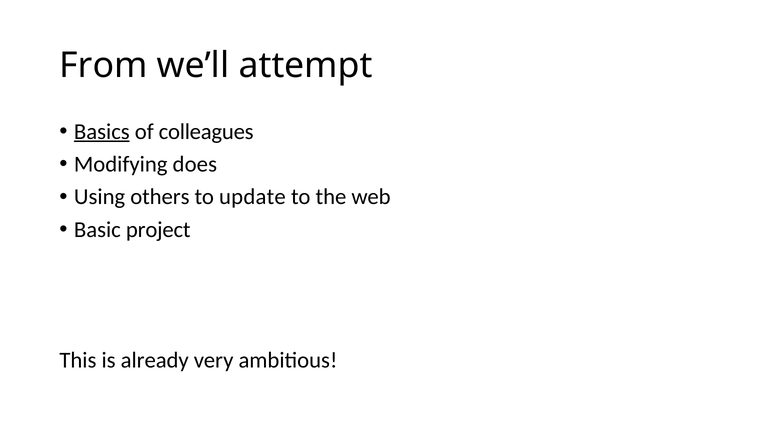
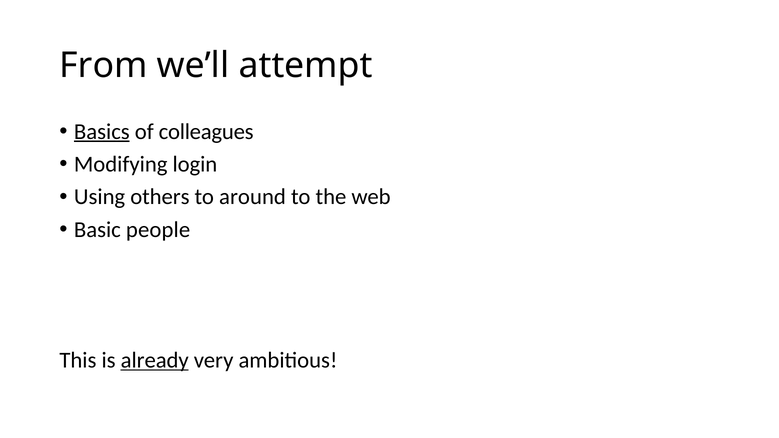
does: does -> login (195, 164)
update: update -> around (252, 197)
project: project -> people (158, 230)
already underline: none -> present (155, 360)
